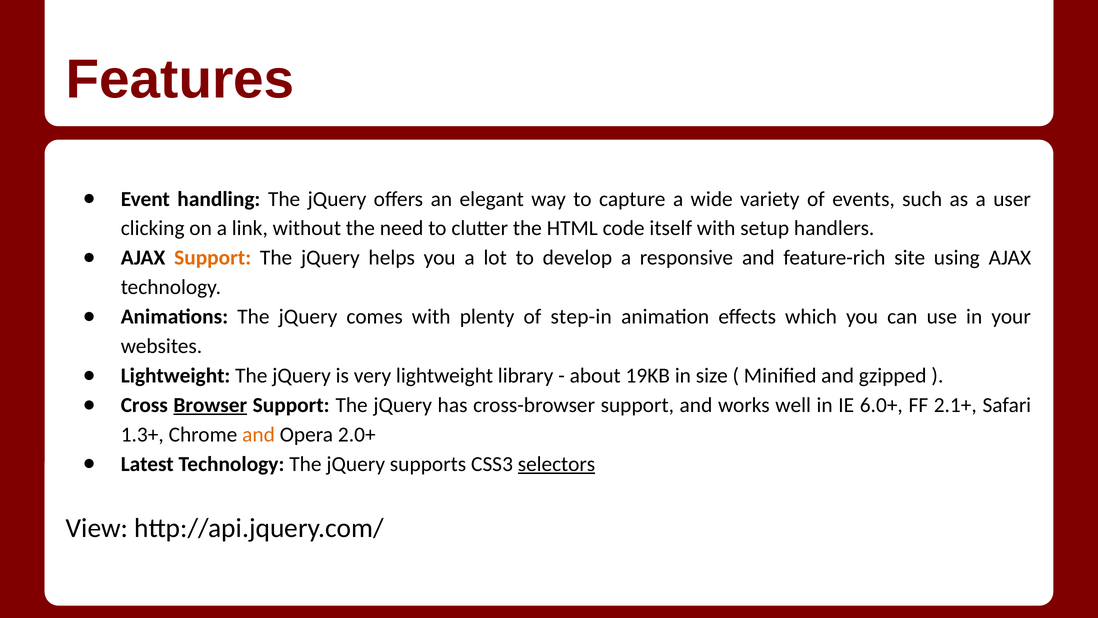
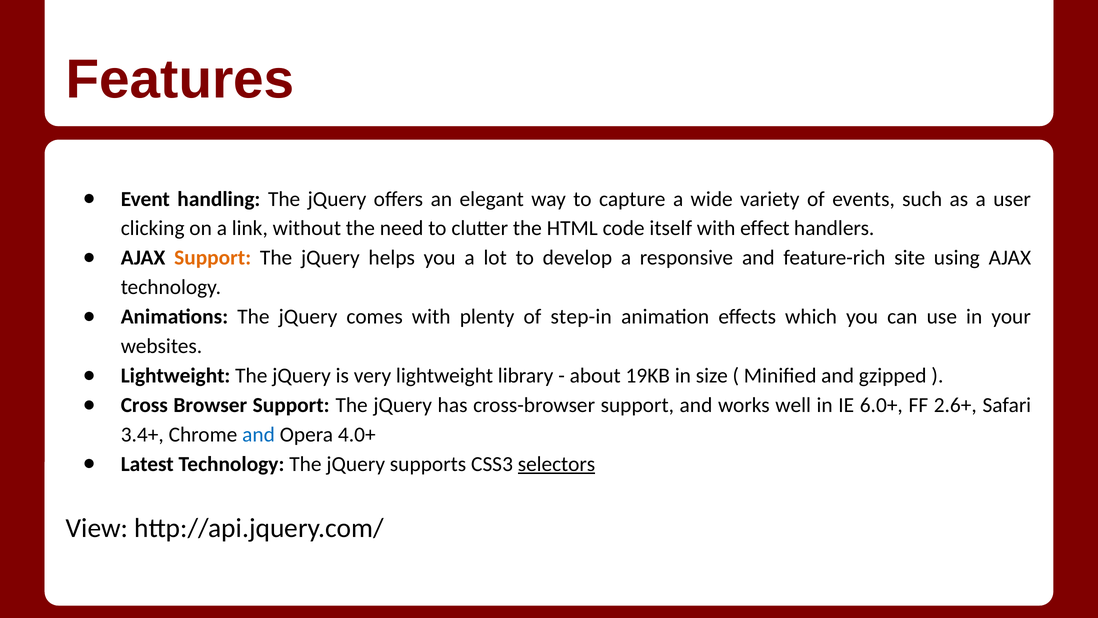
setup: setup -> effect (765, 228)
Browser underline: present -> none (210, 405)
2.1+: 2.1+ -> 2.6+ (955, 405)
1.3+: 1.3+ -> 3.4+ (142, 434)
and colour: orange -> blue (259, 434)
2.0+: 2.0+ -> 4.0+ (357, 434)
